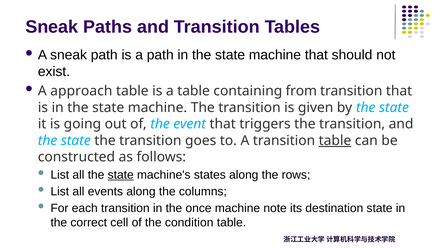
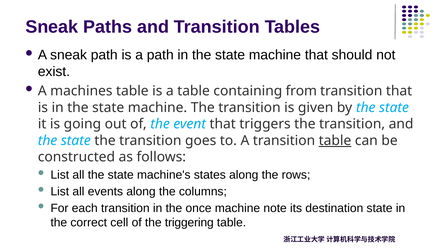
approach: approach -> machines (81, 91)
state underline: present -> none (121, 175)
condition: condition -> triggering (189, 223)
